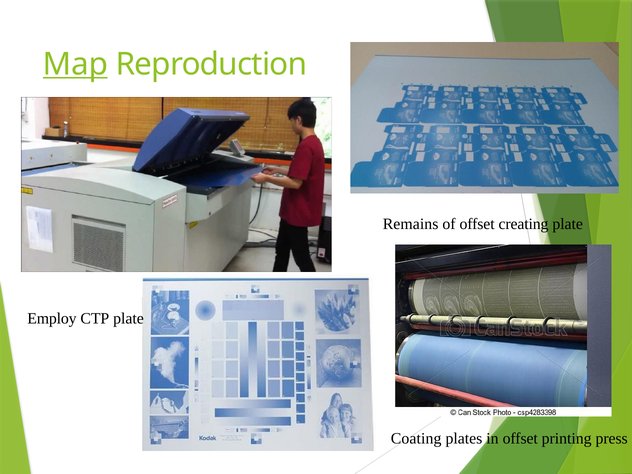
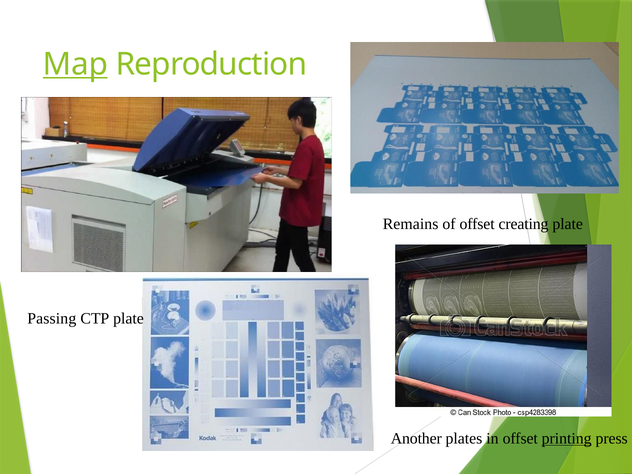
Employ: Employ -> Passing (52, 319)
Coating: Coating -> Another (416, 438)
printing underline: none -> present (567, 438)
